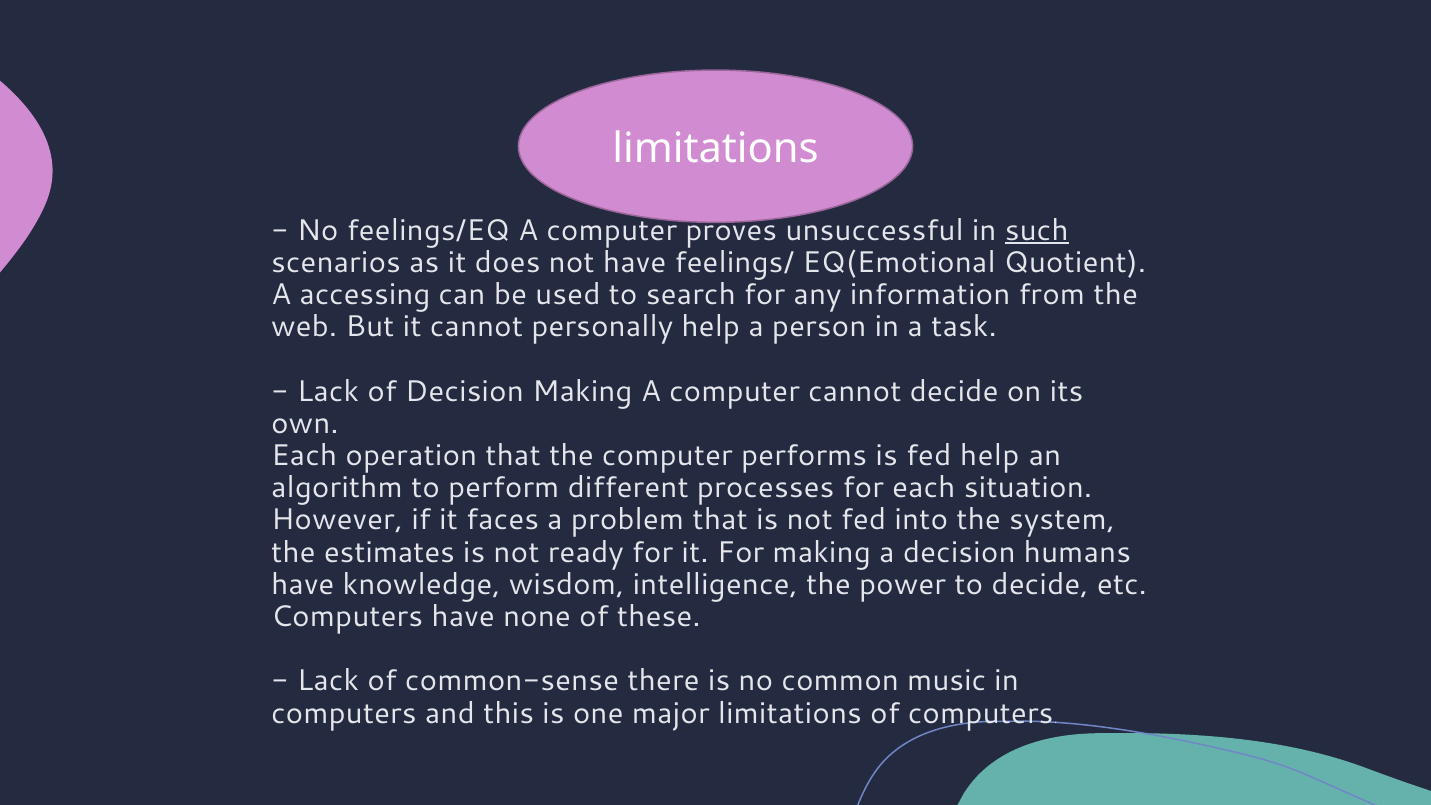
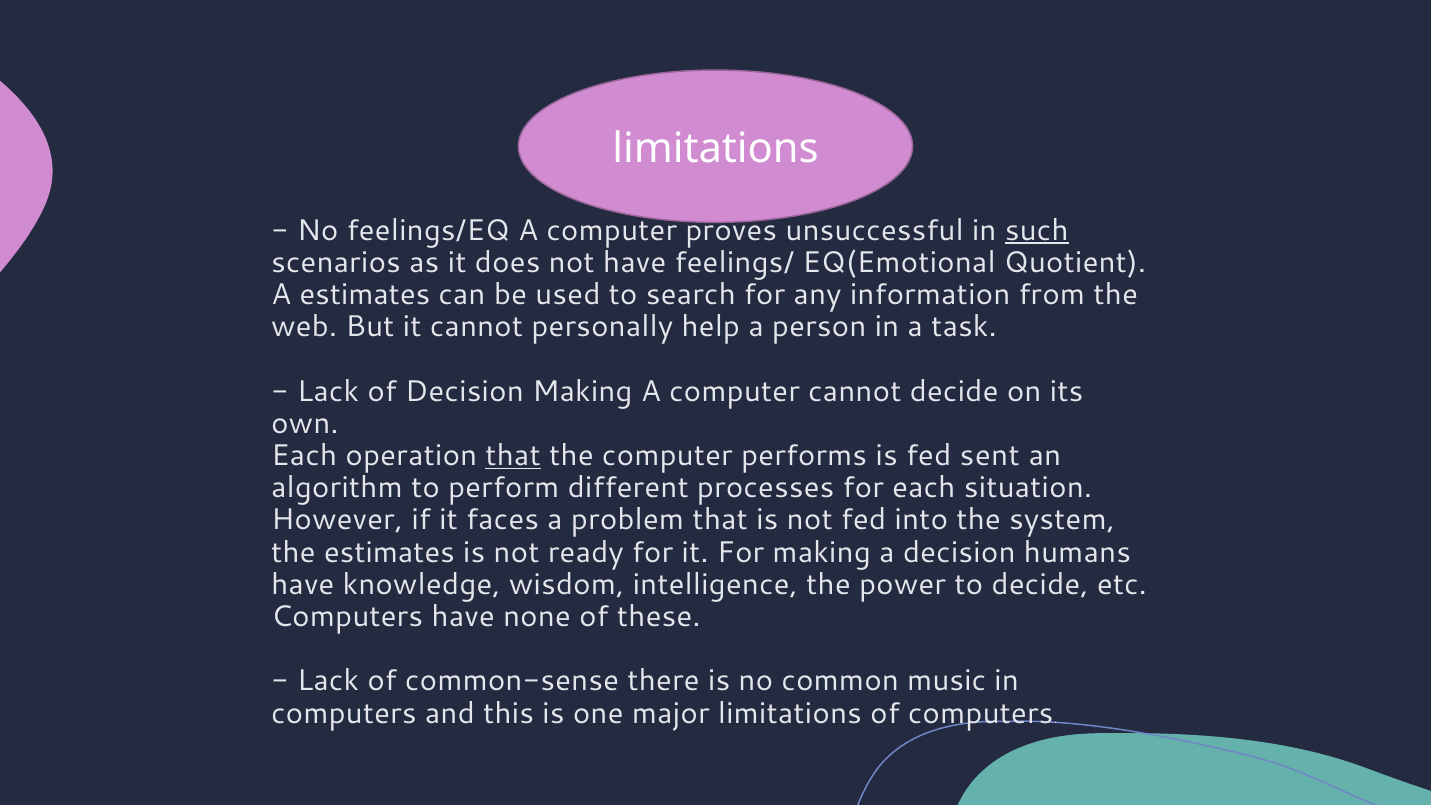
A accessing: accessing -> estimates (365, 295)
that underline: none -> present (513, 456)
fed help: help -> sent (990, 456)
